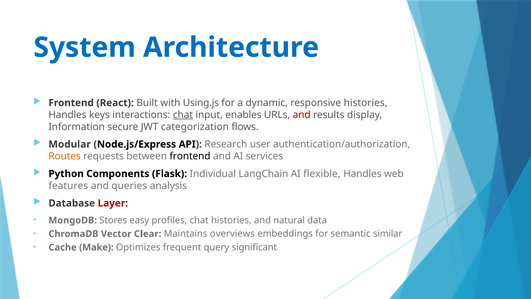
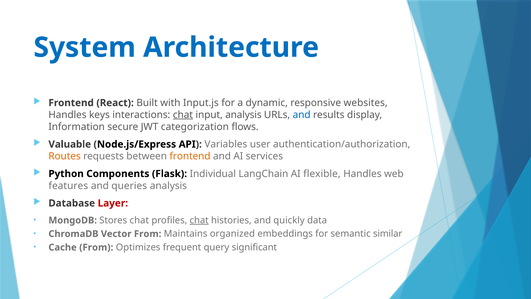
Using.js: Using.js -> Input.js (201, 103)
responsive histories: histories -> websites (366, 103)
input enables: enables -> analysis (243, 115)
and colour: red -> blue (302, 115)
Modular: Modular -> Valuable (70, 144)
Research: Research -> Variables (226, 144)
frontend colour: black -> orange (190, 156)
Stores easy: easy -> chat (139, 220)
chat underline: none -> present (199, 220)
natural: natural -> quickly (289, 220)
Vector Clear: Clear -> From (148, 234)
overviews: overviews -> organized (232, 234)
Cache Make: Make -> From (96, 247)
